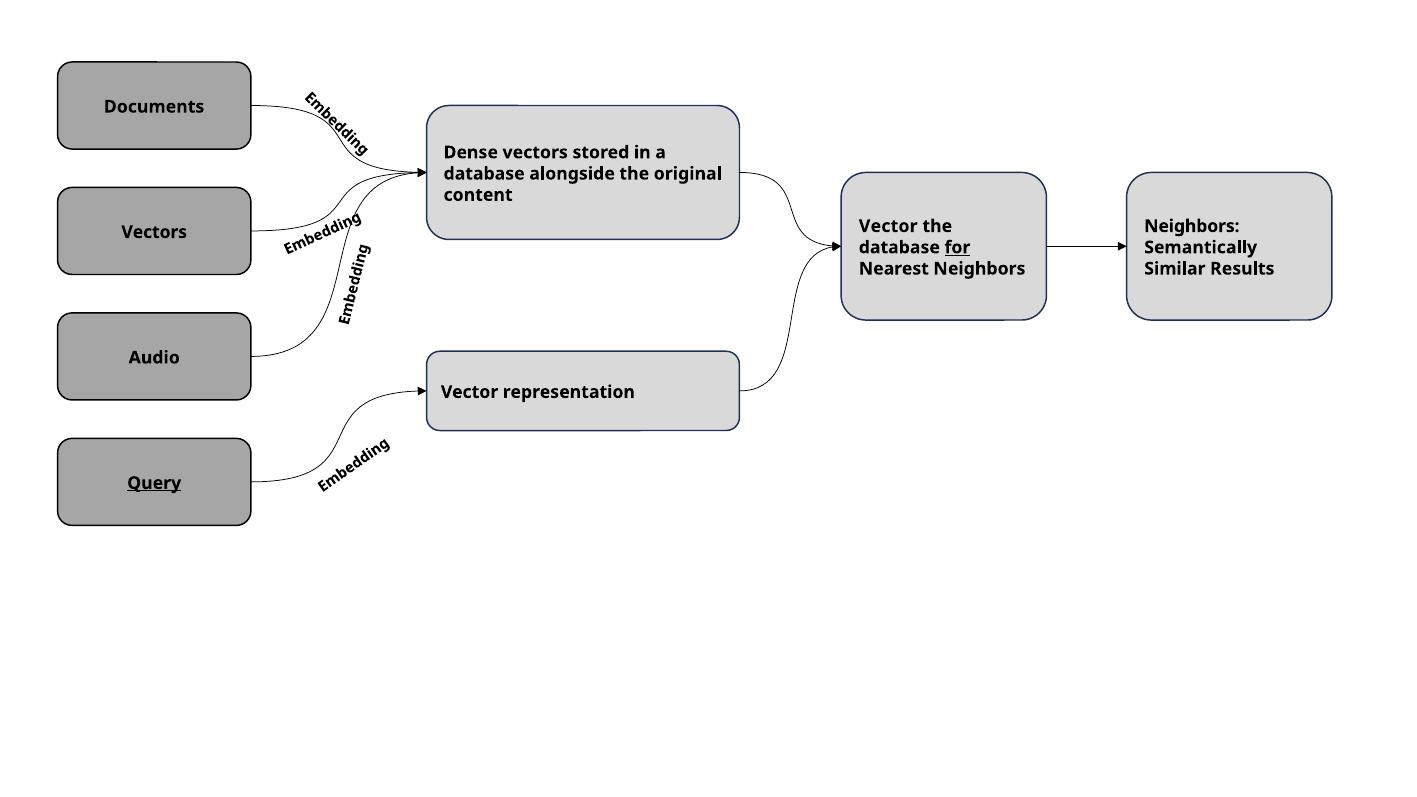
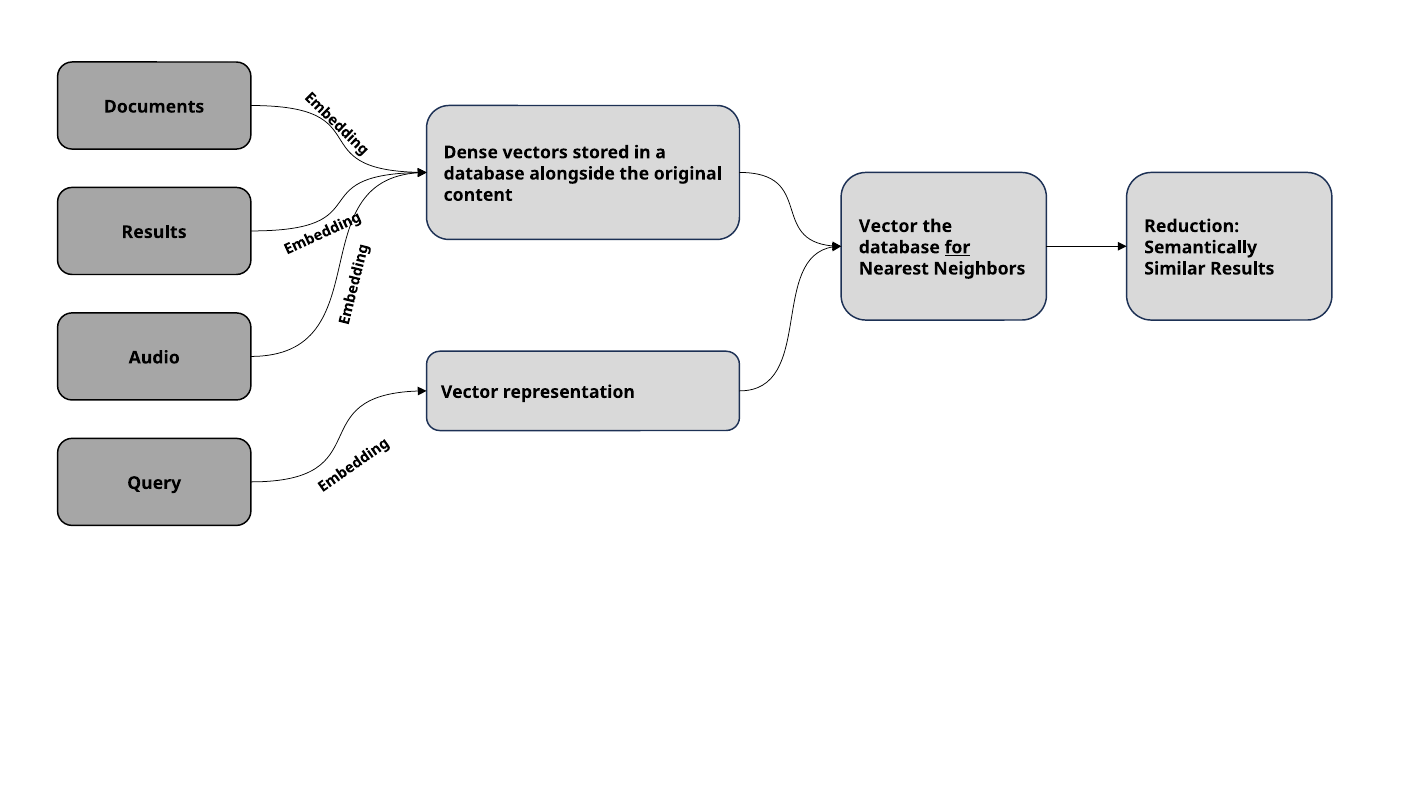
Neighbors: Neighbors -> Reduction (1192, 226)
Vectors: Vectors -> Results (154, 232)
Query underline: present -> none (154, 483)
